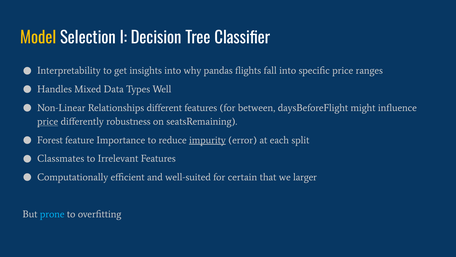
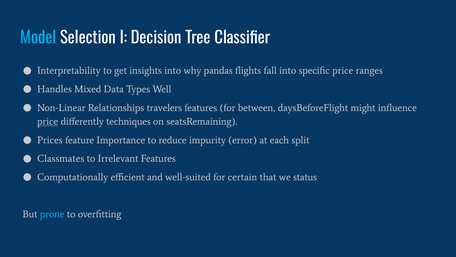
Model colour: yellow -> light blue (38, 38)
different: different -> travelers (164, 108)
robustness: robustness -> techniques (128, 121)
Forest: Forest -> Prices (50, 140)
impurity underline: present -> none (207, 140)
larger: larger -> status (305, 177)
